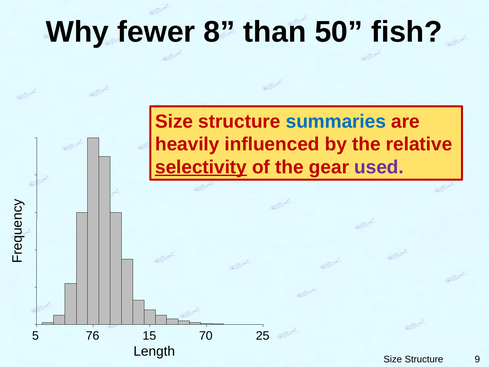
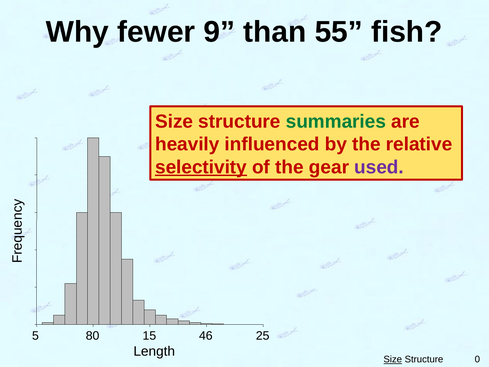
8: 8 -> 9 (219, 32)
50: 50 -> 55 (339, 32)
summaries colour: blue -> green (336, 121)
76: 76 -> 80 (93, 336)
70: 70 -> 46 (206, 336)
Size underline: none -> present (393, 359)
9: 9 -> 0 (477, 359)
